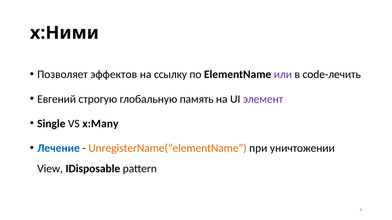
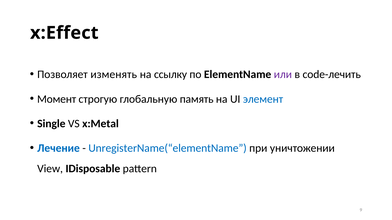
x:Ними: x:Ними -> x:Effect (64, 33)
эффектов: эффектов -> изменять (114, 75)
Евгений: Евгений -> Момент (57, 99)
элемент colour: purple -> blue (263, 99)
x:Many: x:Many -> x:Metal (100, 124)
UnregisterName(“elementName colour: orange -> blue (168, 149)
